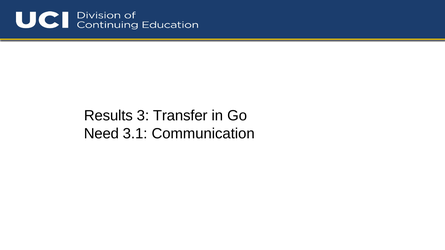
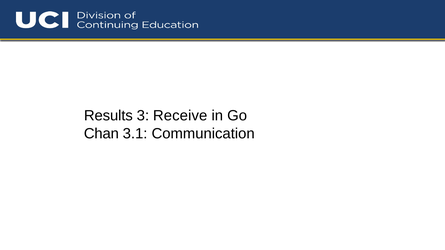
Transfer: Transfer -> Receive (180, 116)
Need: Need -> Chan (101, 134)
